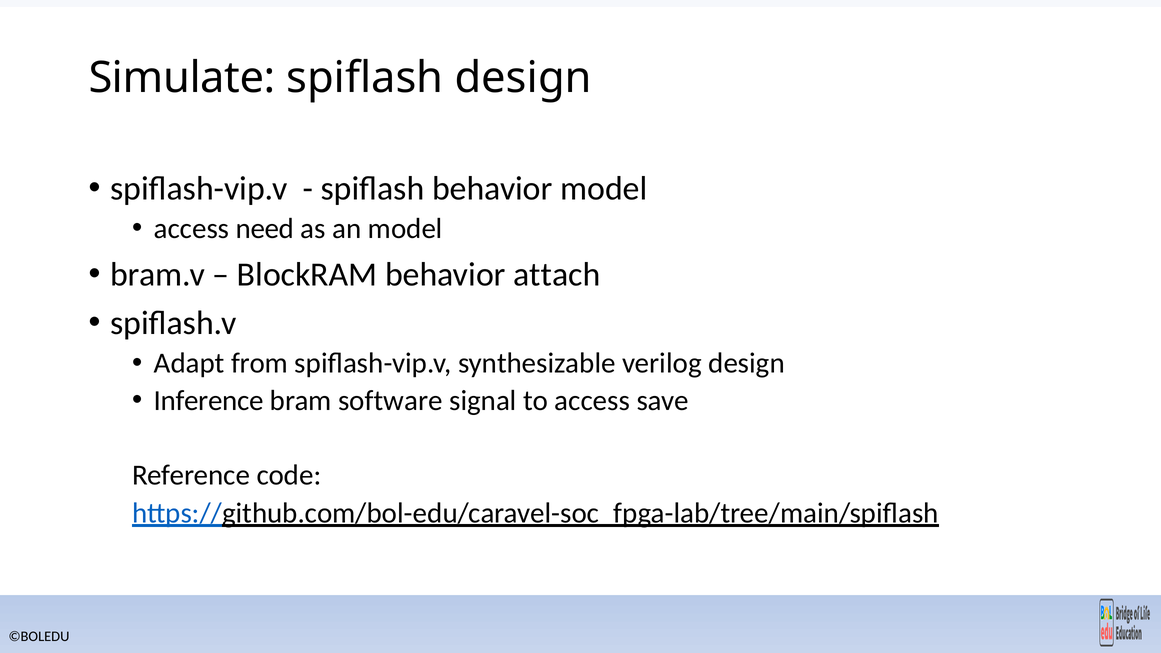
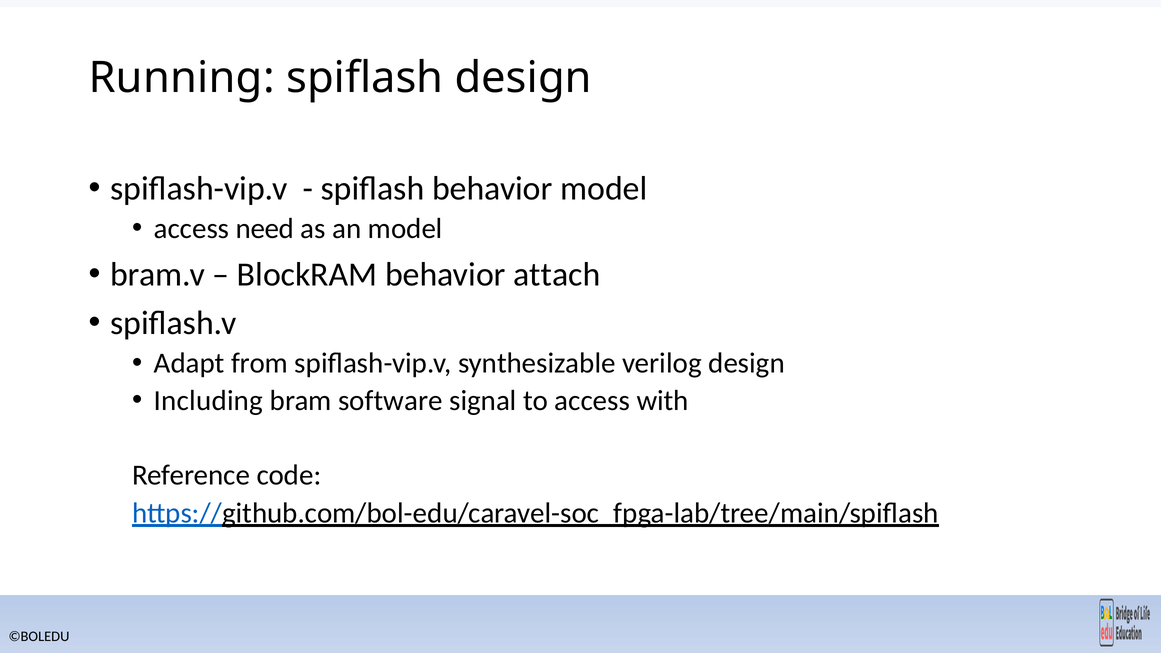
Simulate: Simulate -> Running (182, 78)
Inference: Inference -> Including (208, 401)
save: save -> with (663, 401)
